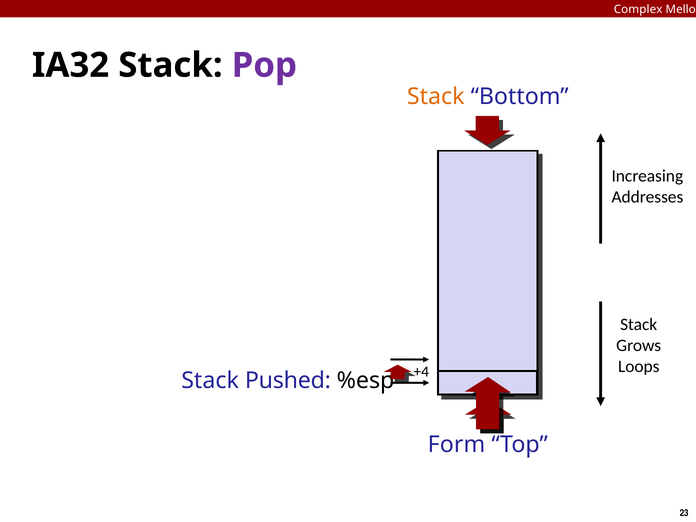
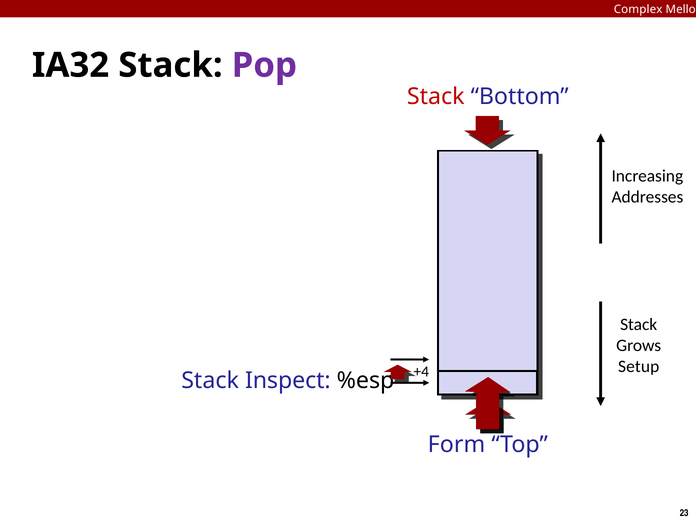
Stack colour: orange -> red (436, 97)
Loops: Loops -> Setup (639, 366)
Pushed: Pushed -> Inspect (288, 381)
